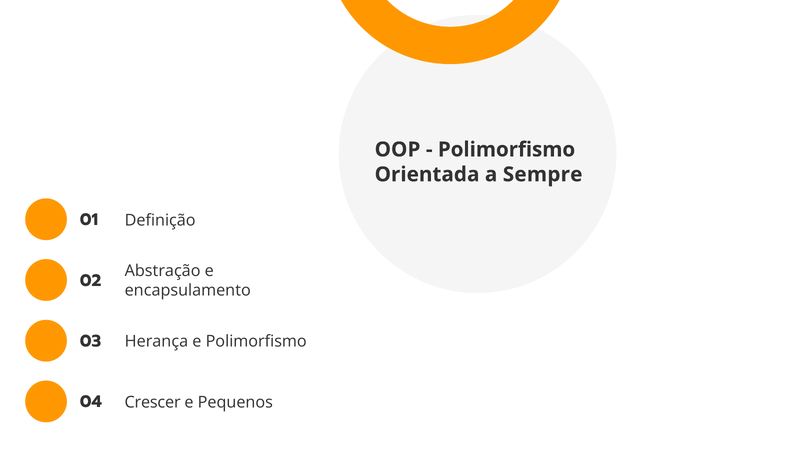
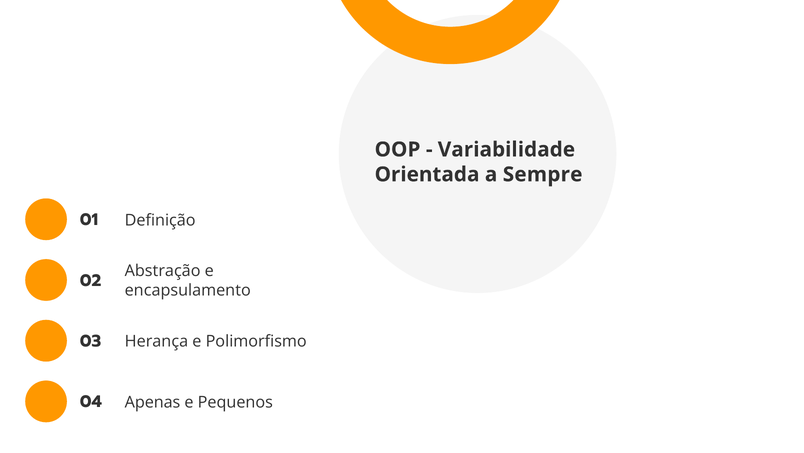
Polimorfismo: Polimorfismo -> Variabilidade (506, 149)
Crescer: Crescer -> Apenas (153, 402)
